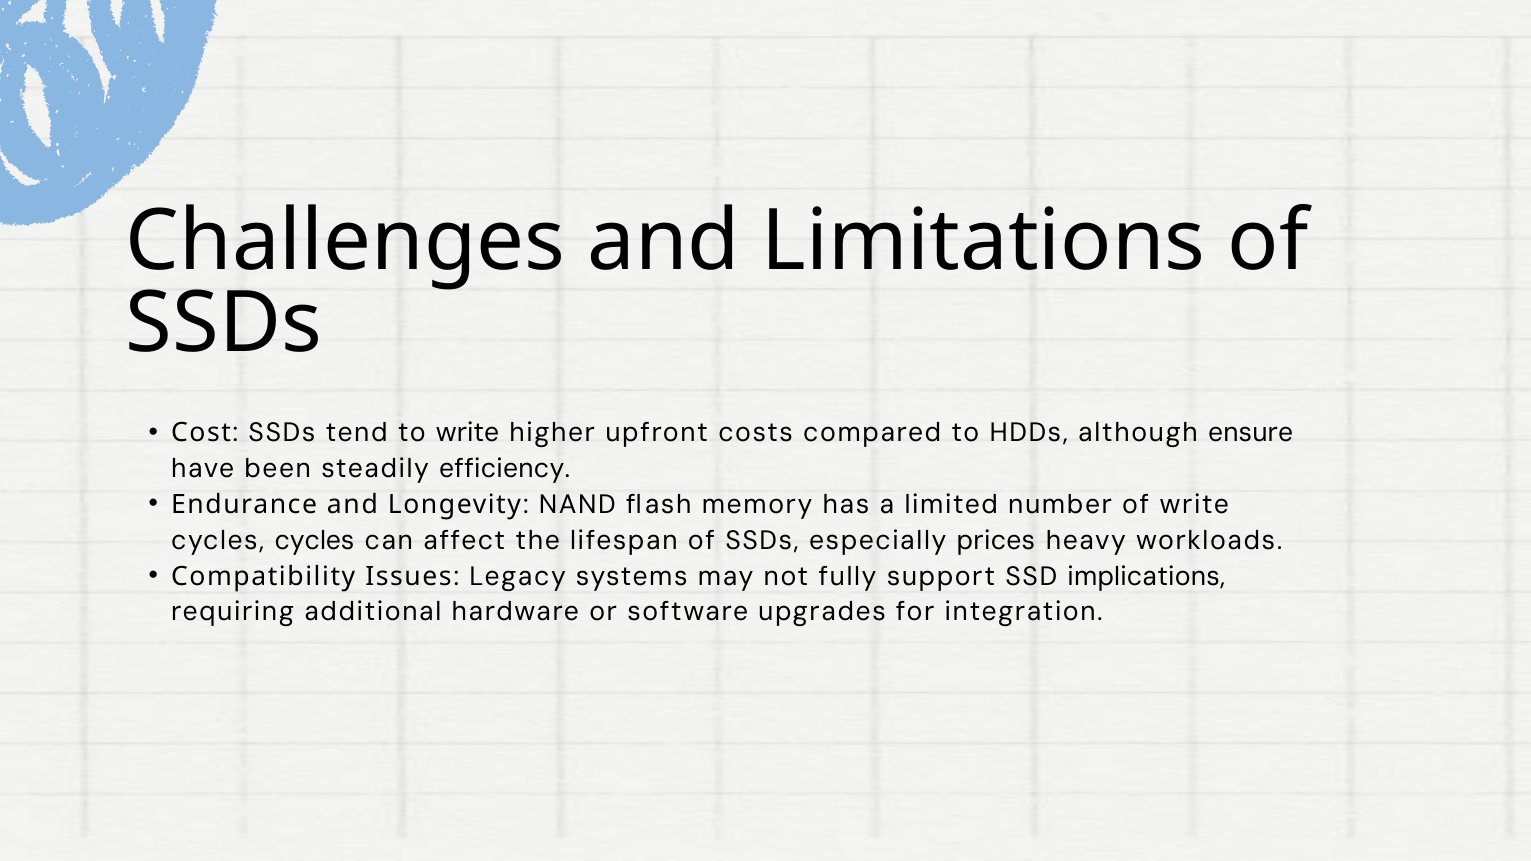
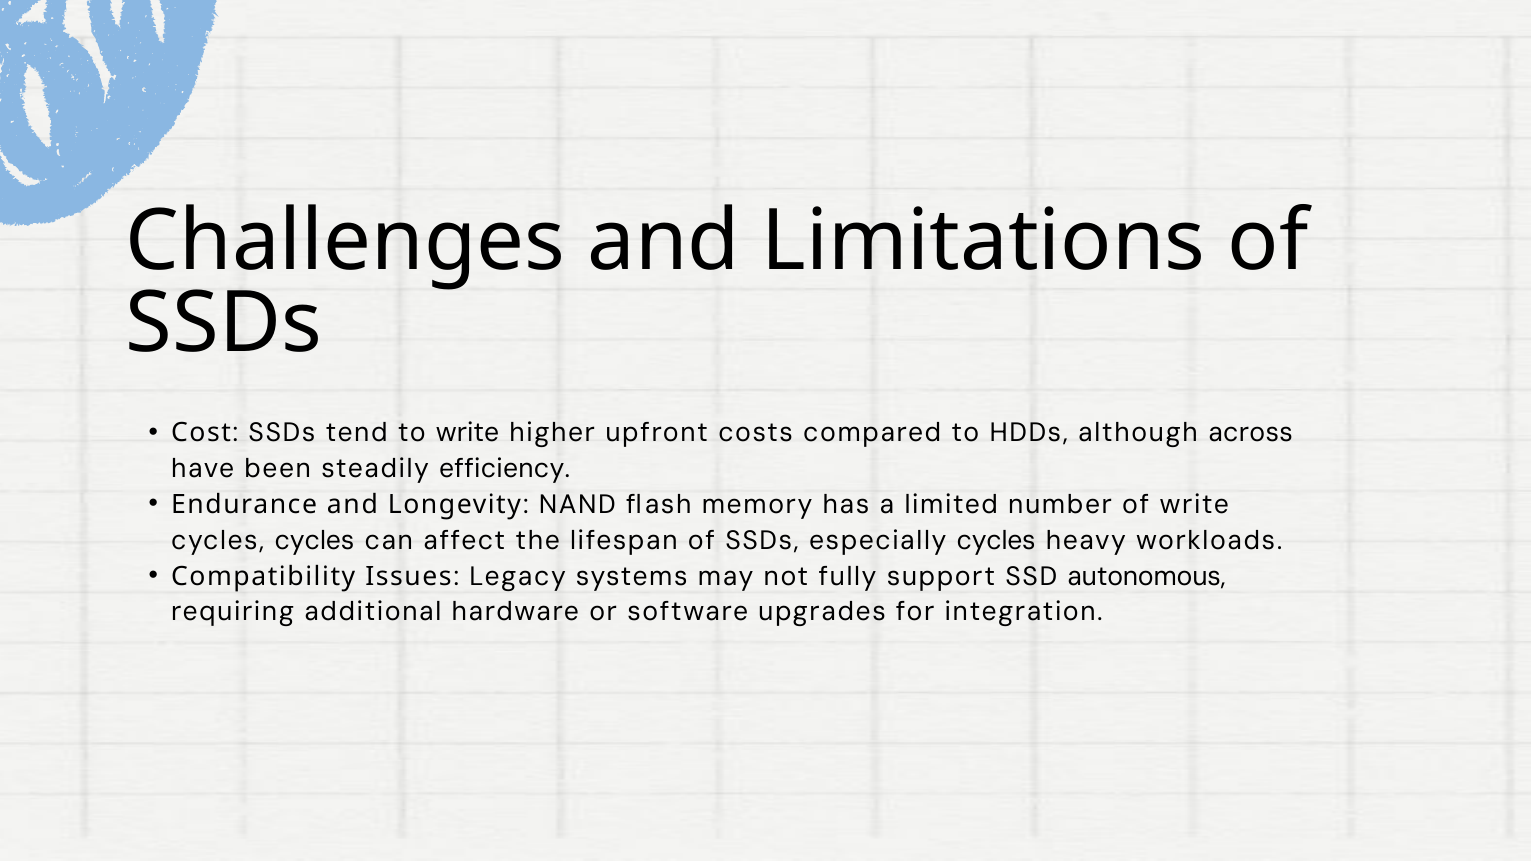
ensure: ensure -> across (1251, 433)
especially prices: prices -> cycles (996, 541)
implications: implications -> autonomous (1147, 576)
